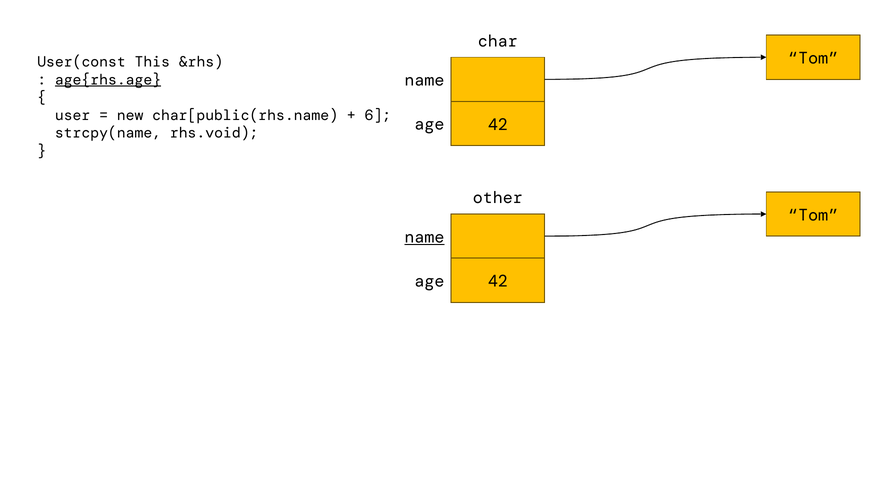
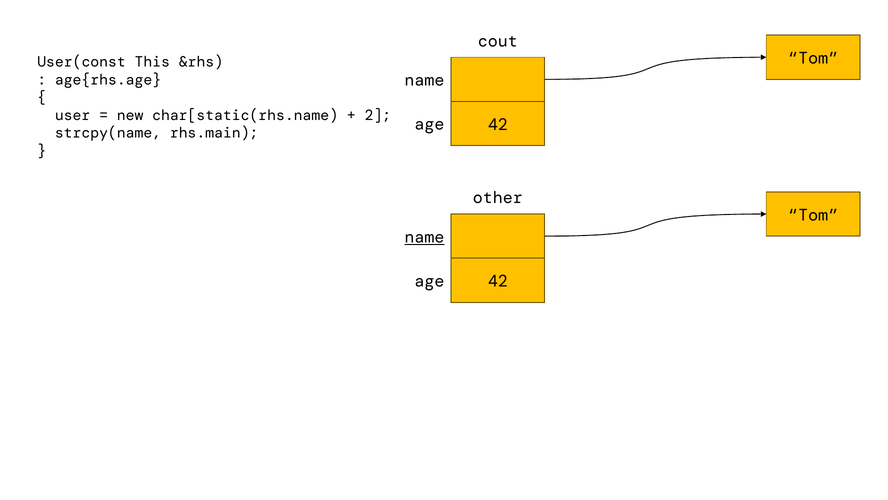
char: char -> cout (498, 41)
age{rhs.age underline: present -> none (108, 80)
char[public(rhs.name: char[public(rhs.name -> char[static(rhs.name (245, 115)
6: 6 -> 2 (378, 115)
rhs.void: rhs.void -> rhs.main (214, 133)
